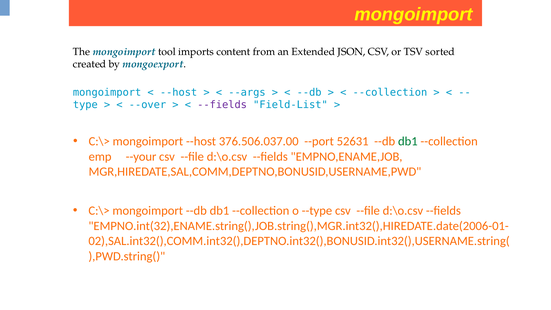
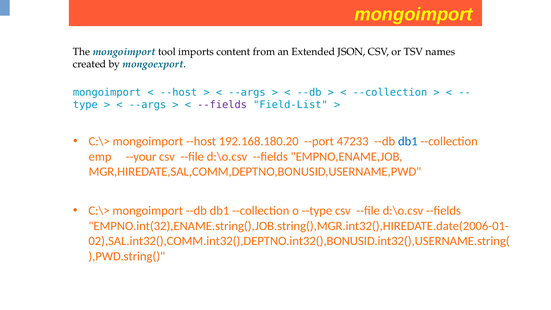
sorted: sorted -> names (440, 52)
--over: --over -> --args (147, 105)
376.506.037.00: 376.506.037.00 -> 192.168.180.20 (259, 141)
52631: 52631 -> 47233 (353, 141)
db1 colour: green -> blue (408, 141)
